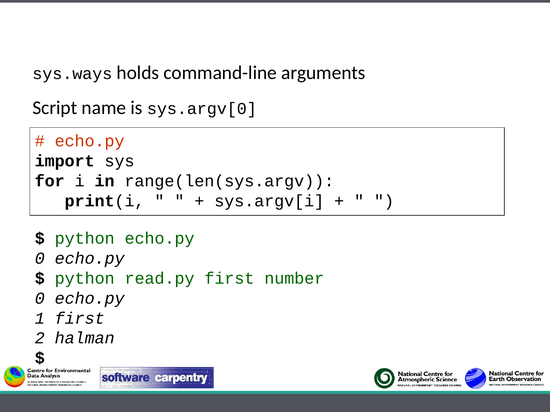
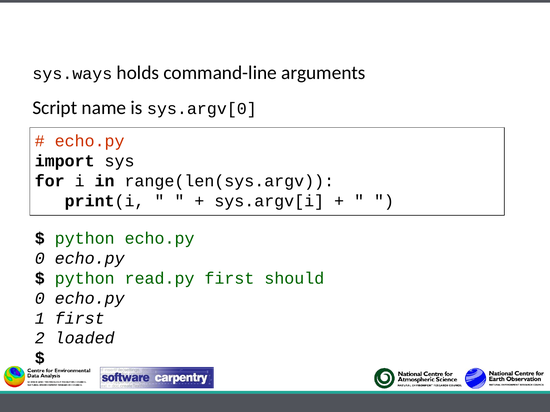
number: number -> should (294, 279)
halman: halman -> loaded (85, 338)
